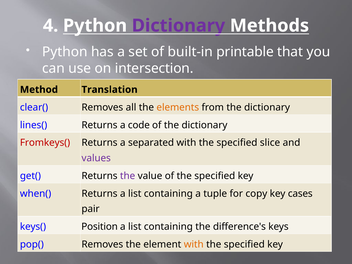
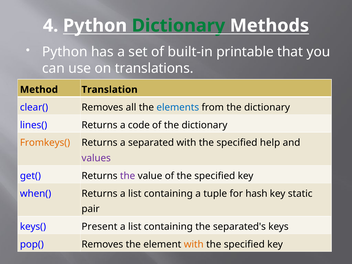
Dictionary colour: purple -> green (178, 26)
intersection: intersection -> translations (154, 68)
elements colour: orange -> blue (178, 107)
Fromkeys( colour: red -> orange (45, 143)
slice: slice -> help (270, 143)
copy: copy -> hash (256, 194)
cases: cases -> static (300, 194)
Position: Position -> Present (99, 227)
difference's: difference's -> separated's (239, 227)
